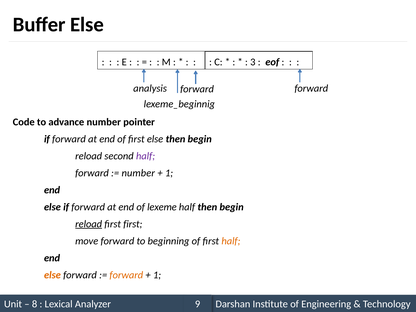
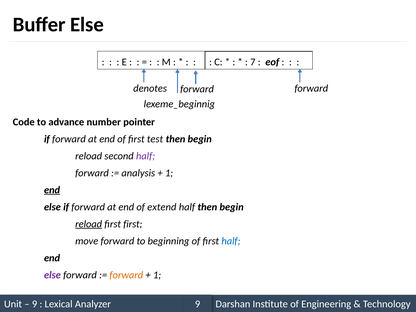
3: 3 -> 7 (253, 62)
analysis: analysis -> denotes (150, 88)
first else: else -> test (155, 139)
number: number -> analysis (138, 173)
end underline: none -> present (52, 190)
lexeme: lexeme -> extend (162, 207)
half colour: orange -> blue (231, 241)
else colour: orange -> purple (52, 275)
8: 8 -> 9 (35, 304)
